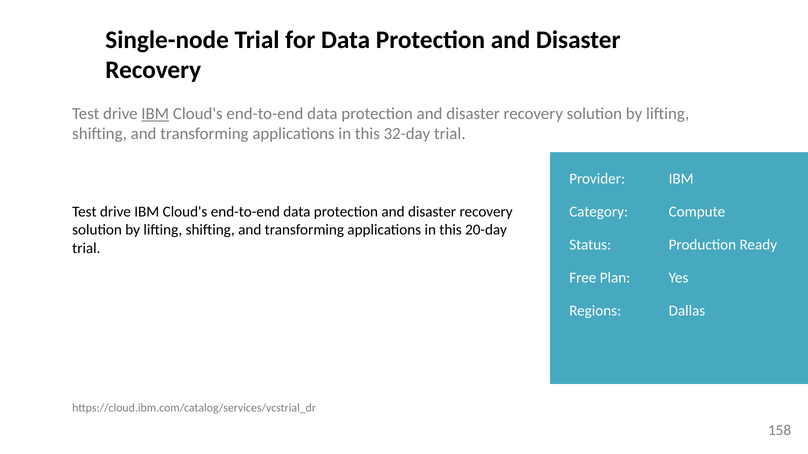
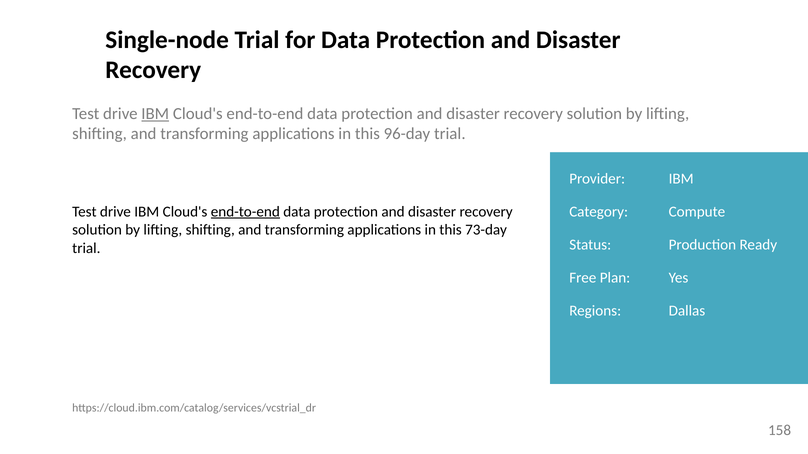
32-day: 32-day -> 96-day (407, 134)
end-to-end underline: none -> present (245, 212)
20-day: 20-day -> 73-day (486, 230)
